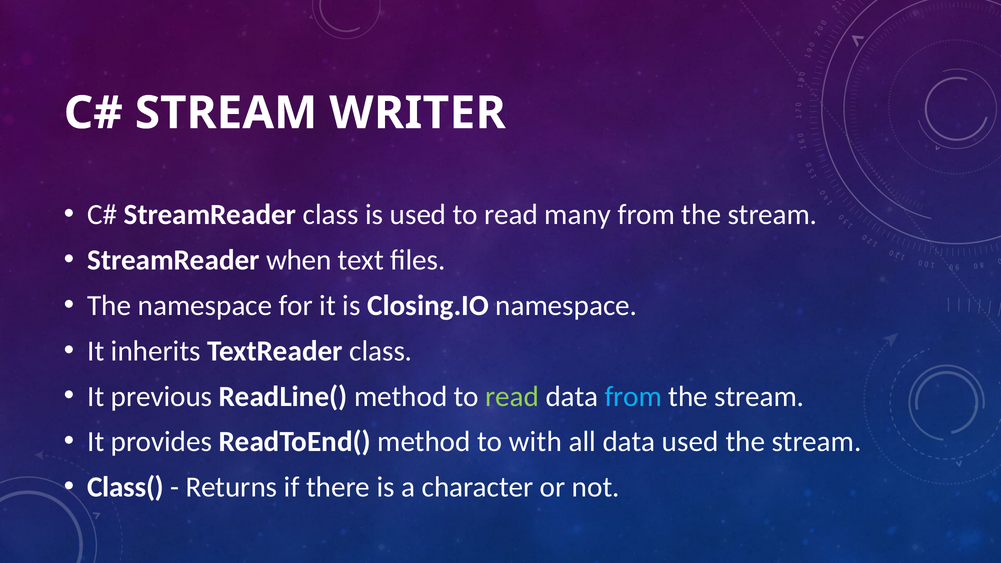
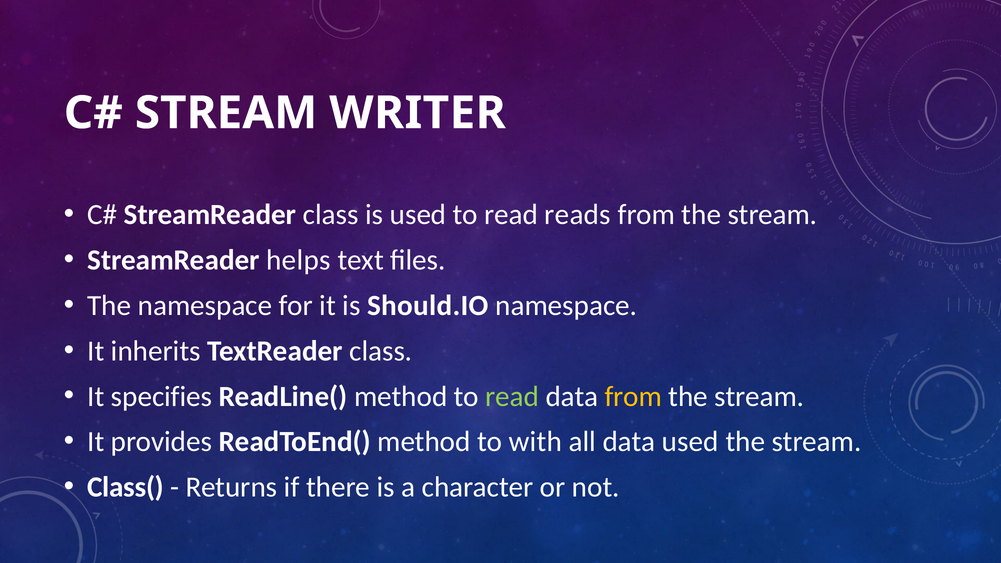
many: many -> reads (578, 215)
when: when -> helps (299, 260)
Closing.IO: Closing.IO -> Should.IO (428, 306)
previous: previous -> specifies (162, 396)
from colour: light blue -> yellow (633, 396)
